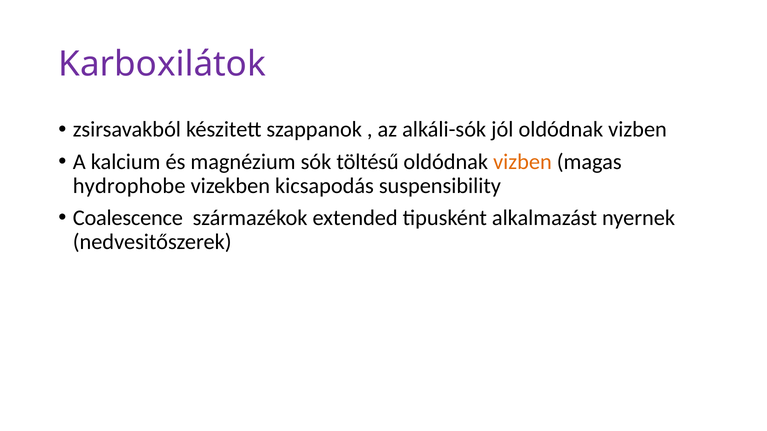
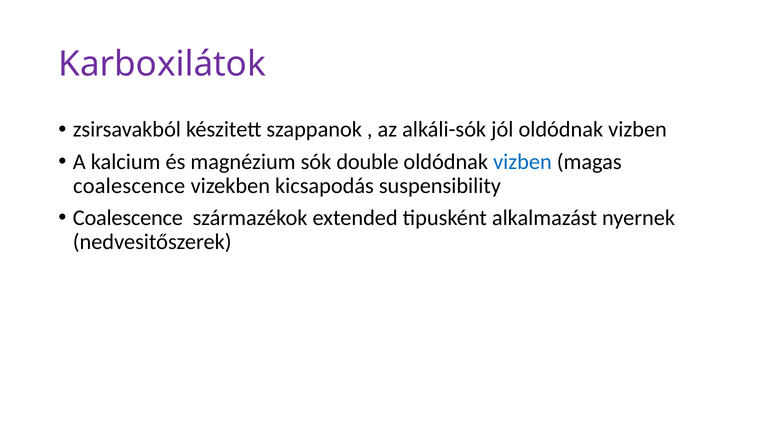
töltésű: töltésű -> double (368, 162)
vizben colour: orange -> blue (522, 162)
hydrophobe: hydrophobe -> coalescence (129, 186)
